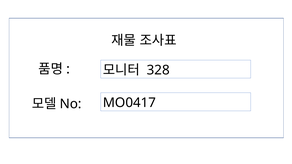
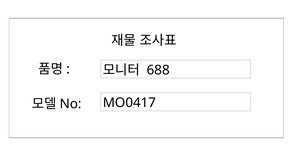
328: 328 -> 688 (158, 70)
